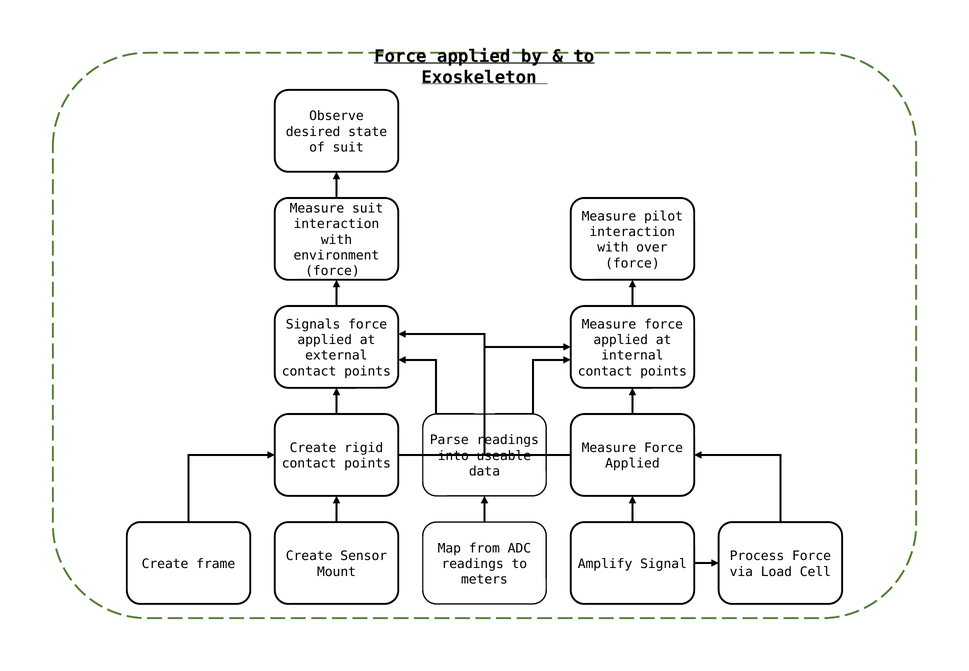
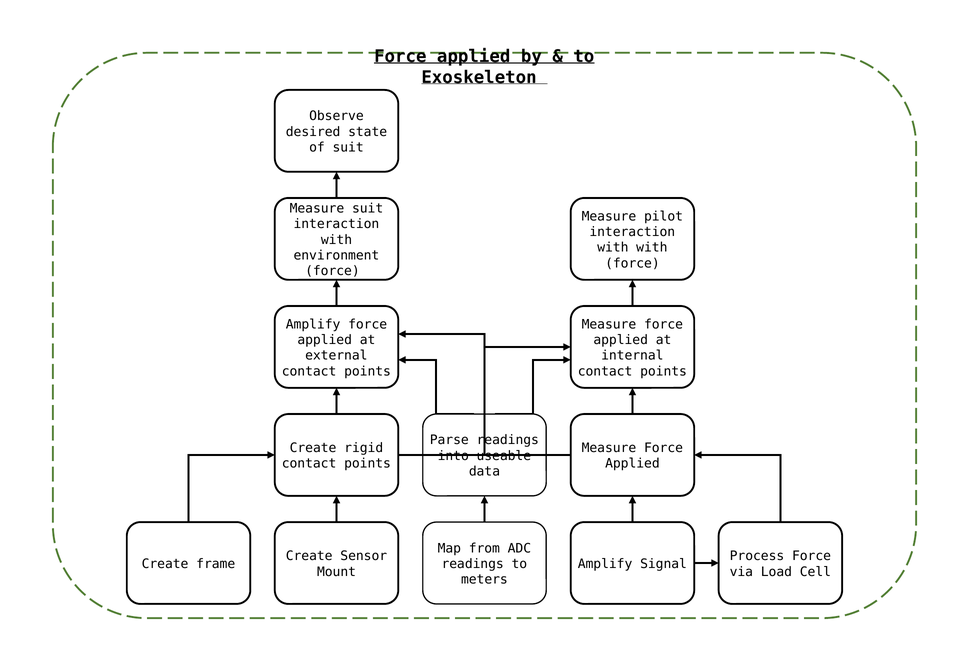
with over: over -> with (652, 248)
Signals: Signals -> Amplify (313, 324)
